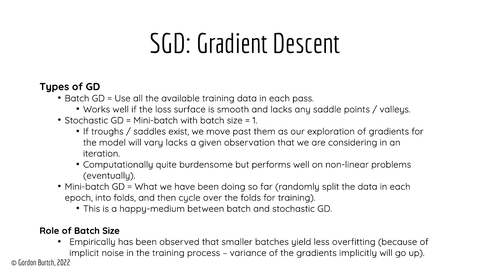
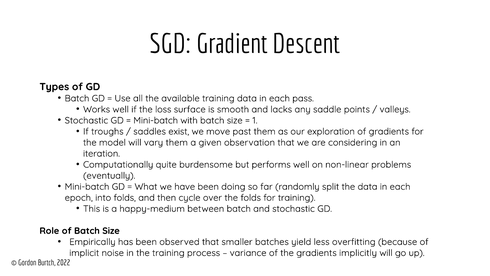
vary lacks: lacks -> them (177, 142)
